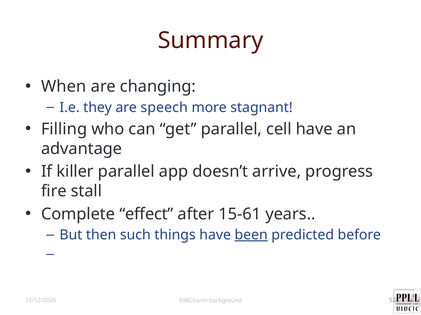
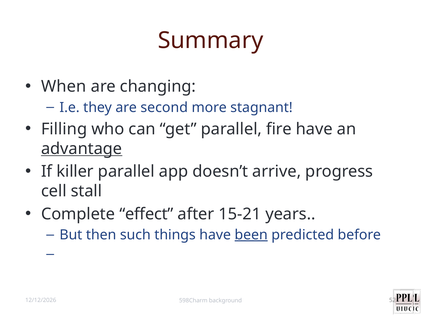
speech: speech -> second (164, 108)
cell: cell -> fire (279, 129)
advantage underline: none -> present (82, 149)
fire: fire -> cell (54, 192)
15-61: 15-61 -> 15-21 (240, 215)
